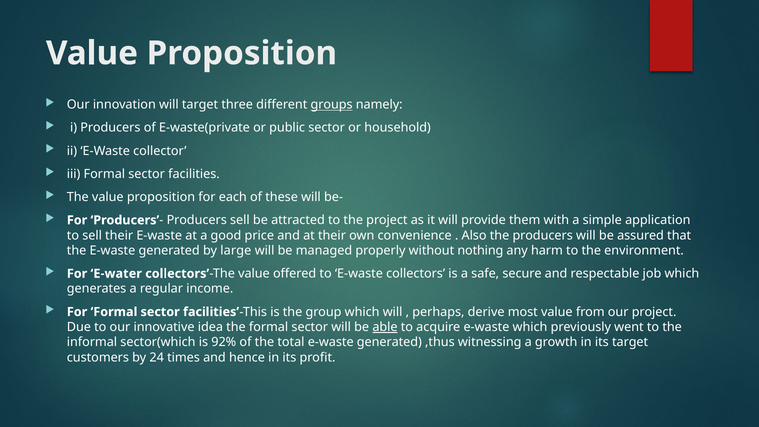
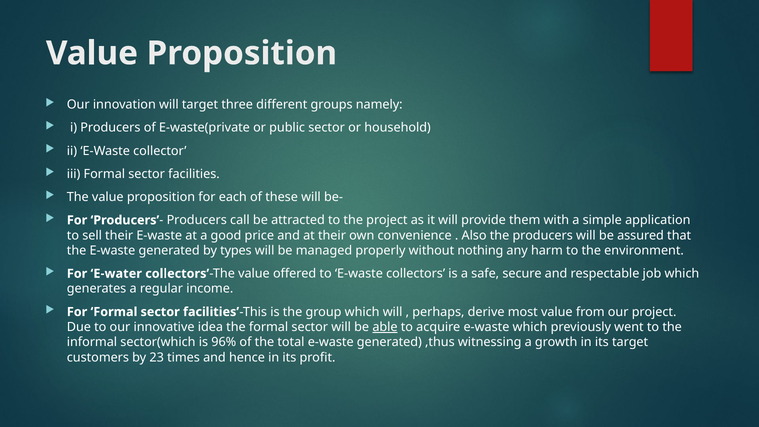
groups underline: present -> none (332, 105)
Producers sell: sell -> call (240, 220)
large: large -> types (236, 250)
92%: 92% -> 96% (224, 342)
24: 24 -> 23 (157, 357)
